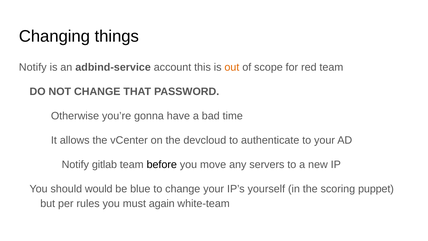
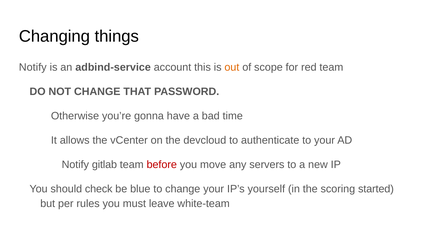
before colour: black -> red (162, 164)
would: would -> check (99, 189)
puppet: puppet -> started (376, 189)
again: again -> leave (162, 203)
